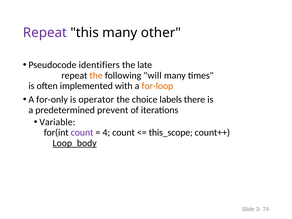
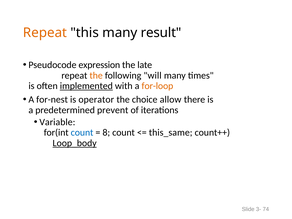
Repeat colour: purple -> orange (45, 33)
other: other -> result (161, 33)
identifiers: identifiers -> expression (99, 65)
implemented underline: none -> present (86, 86)
for-only: for-only -> for-nest (52, 100)
labels: labels -> allow (171, 100)
count colour: purple -> blue (82, 133)
4: 4 -> 8 (106, 133)
this_scope: this_scope -> this_same (171, 133)
